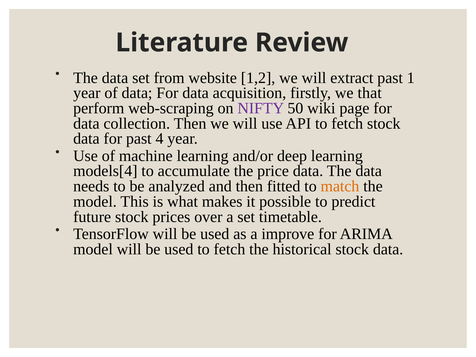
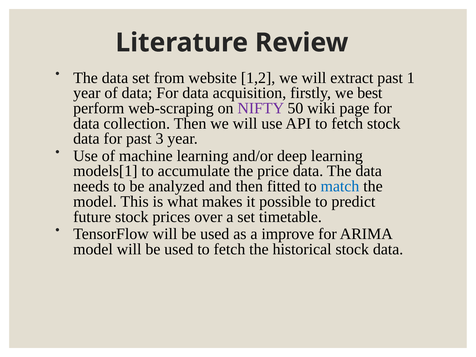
that: that -> best (370, 93)
4: 4 -> 3 (159, 139)
models[4: models[4 -> models[1 (105, 171)
match colour: orange -> blue (340, 186)
